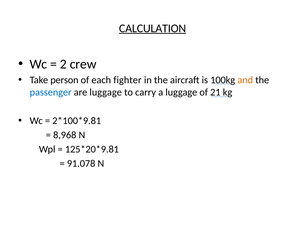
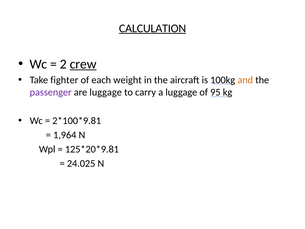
crew underline: none -> present (83, 64)
person: person -> fighter (64, 80)
fighter: fighter -> weight (128, 80)
passenger colour: blue -> purple (51, 92)
21: 21 -> 95 (215, 92)
8,968: 8,968 -> 1,964 (65, 135)
91.078: 91.078 -> 24.025 (81, 163)
